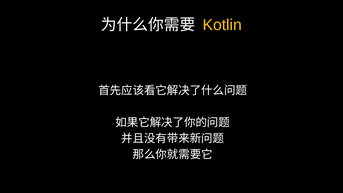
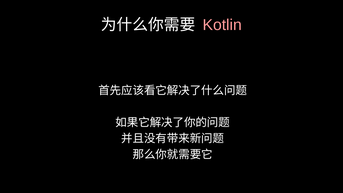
Kotlin colour: yellow -> pink (222, 25)
